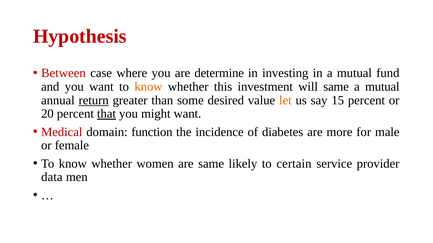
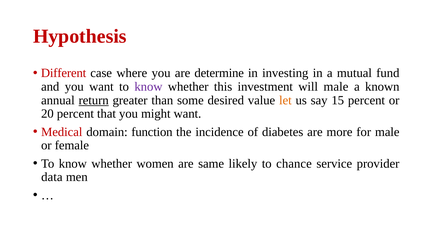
Between: Between -> Different (64, 73)
know colour: orange -> purple (148, 87)
will same: same -> male (336, 87)
mutual: mutual -> known (382, 87)
that underline: present -> none (107, 114)
certain: certain -> chance (294, 164)
